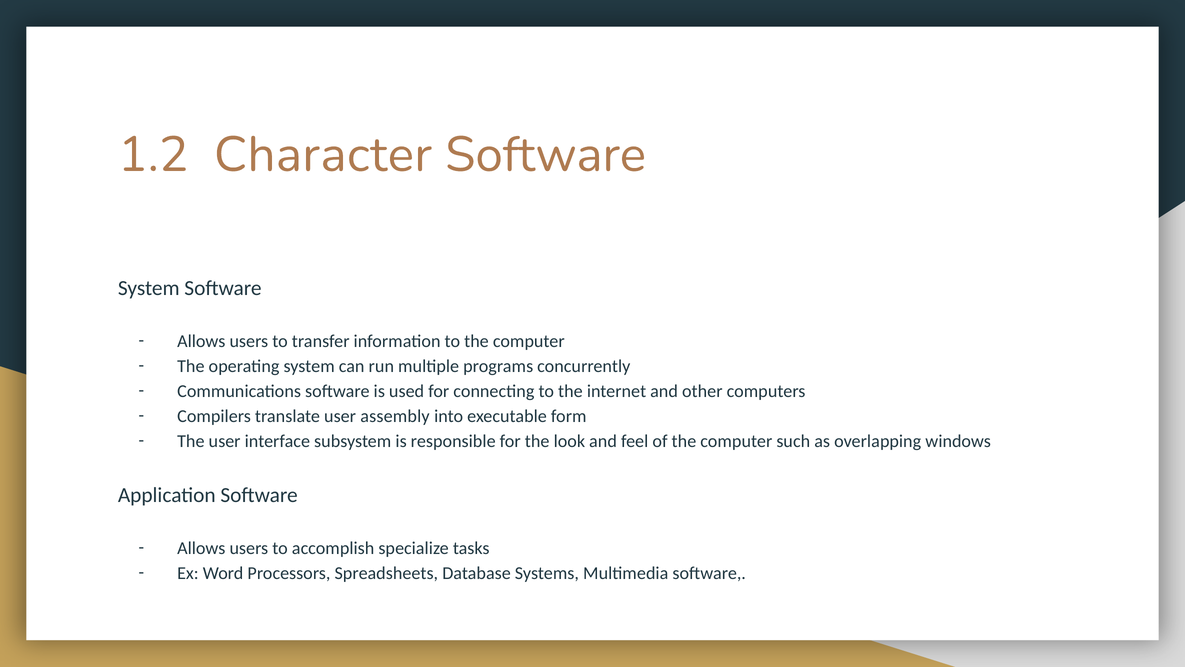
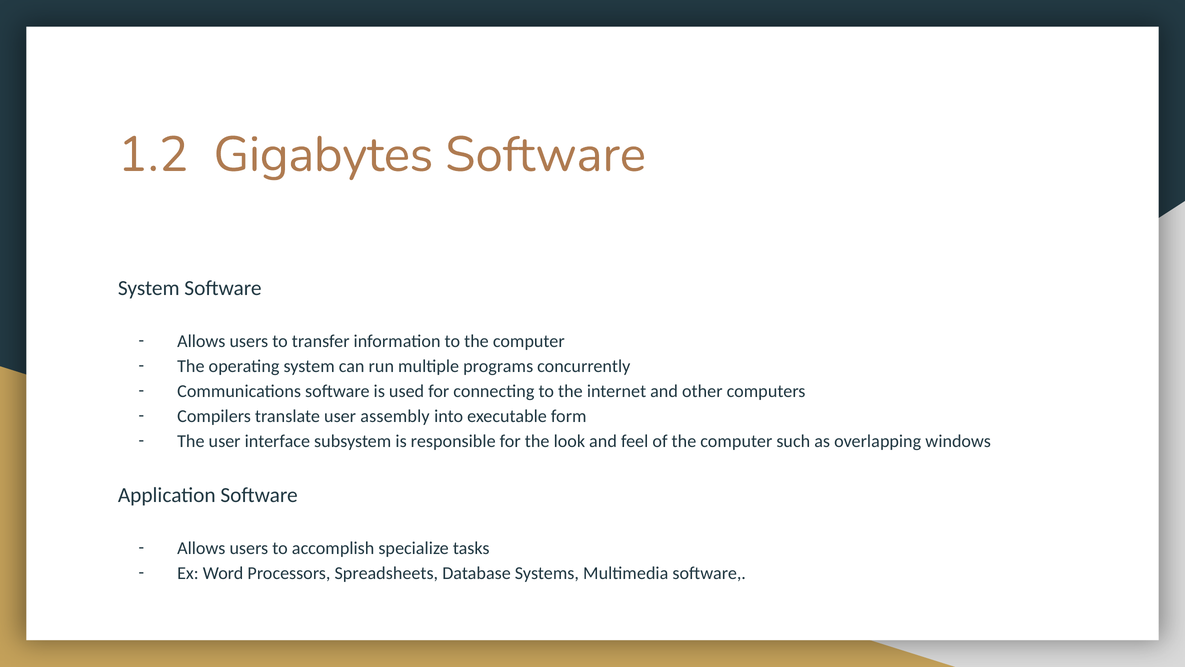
Character: Character -> Gigabytes (323, 155)
